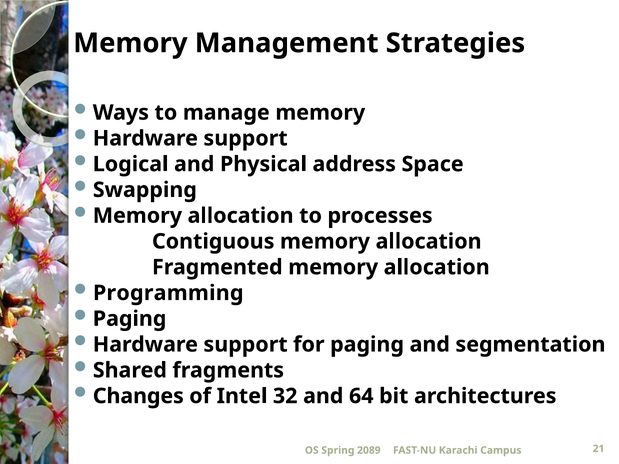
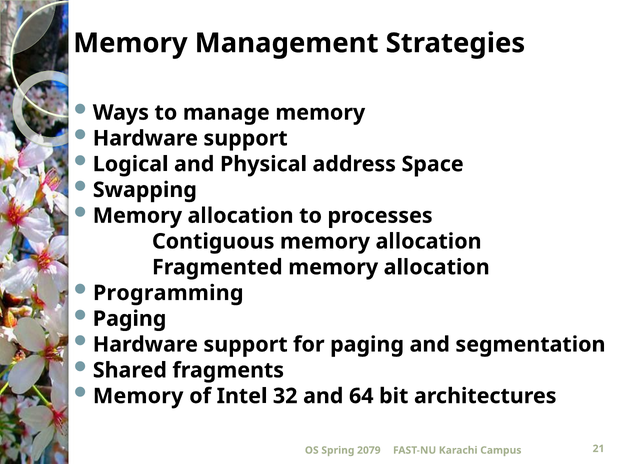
Changes: Changes -> Memory (138, 396)
2089: 2089 -> 2079 (369, 451)
